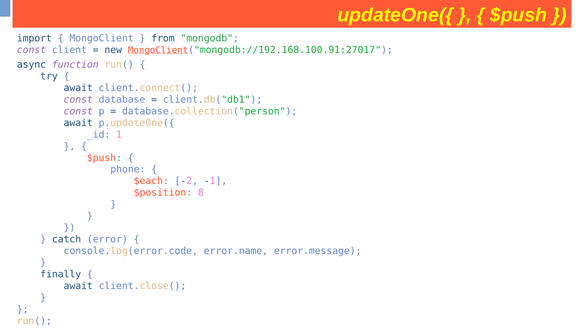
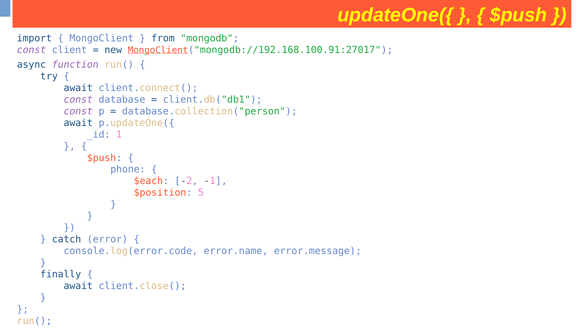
8: 8 -> 5 (201, 193)
